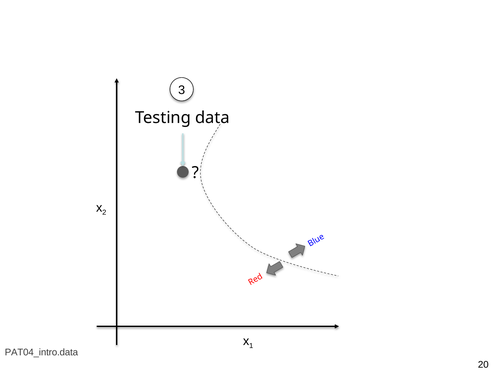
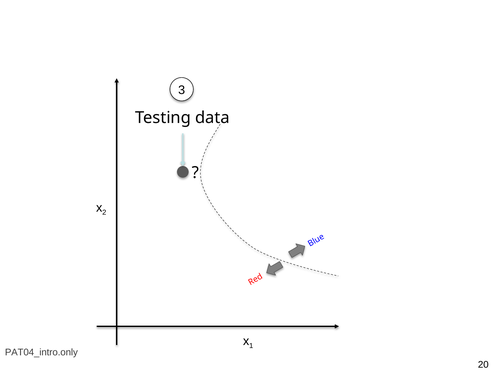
PAT04_intro.data: PAT04_intro.data -> PAT04_intro.only (41, 352)
